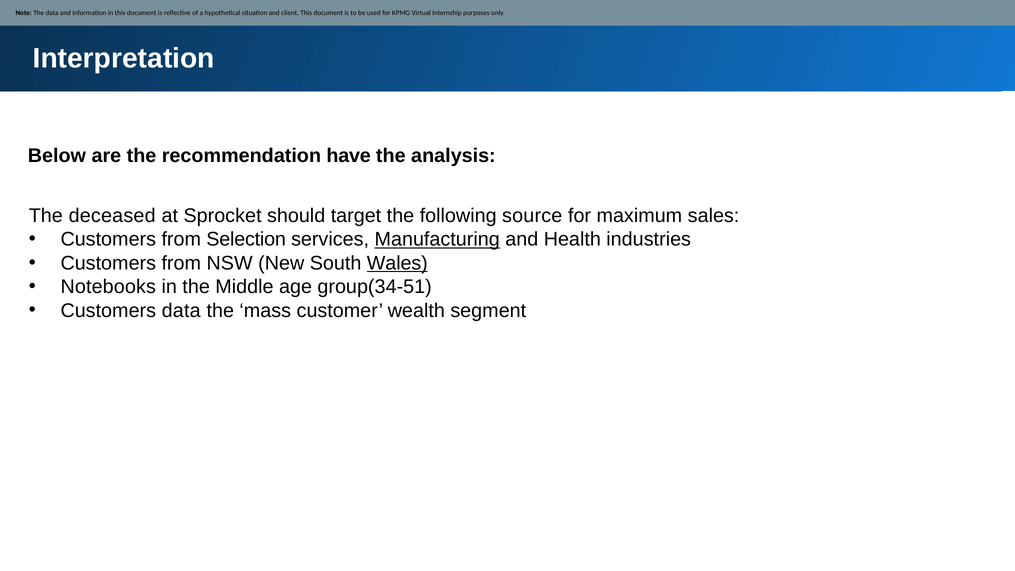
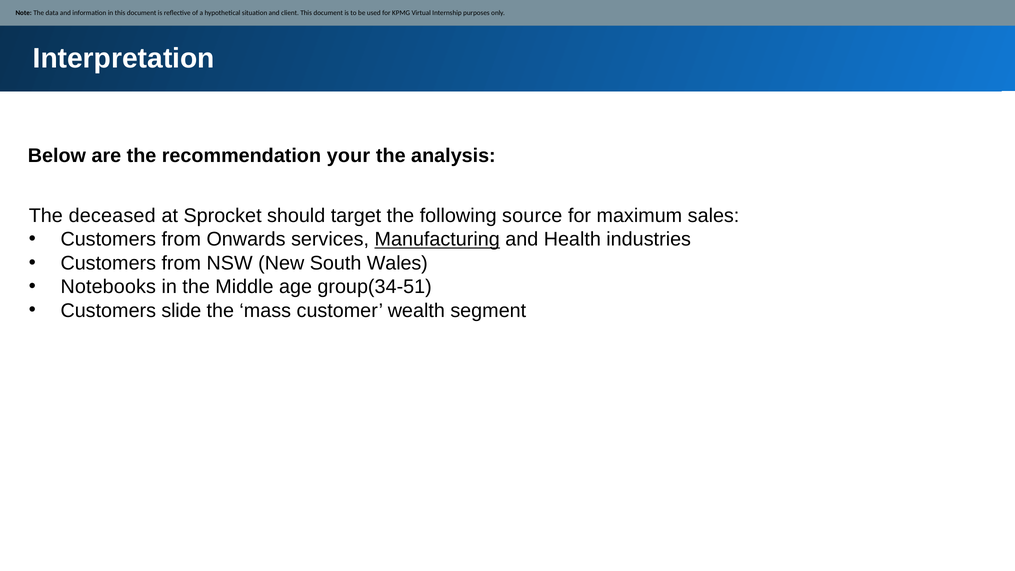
have: have -> your (348, 156)
Selection: Selection -> Onwards (246, 239)
Wales underline: present -> none (397, 263)
Customers data: data -> slide (181, 310)
